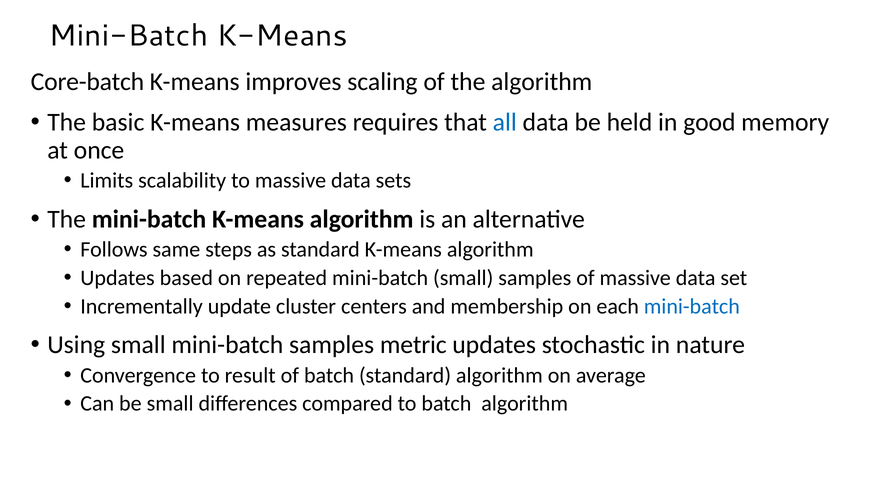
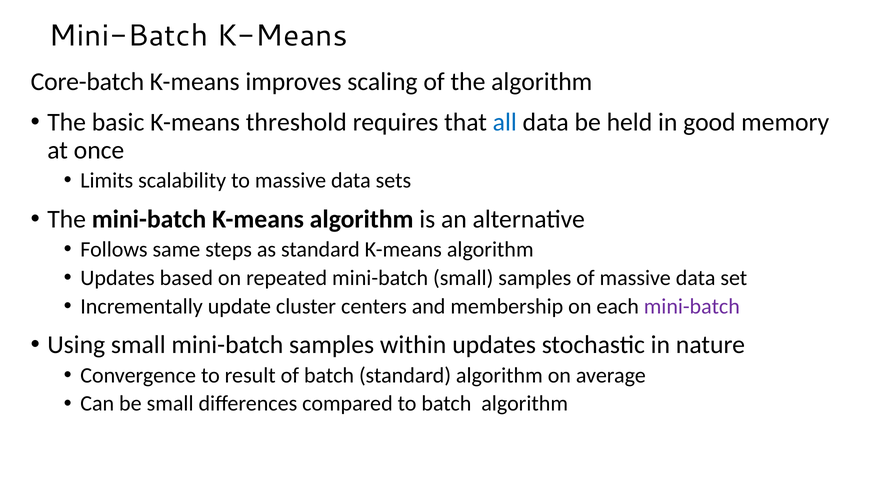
measures: measures -> threshold (296, 122)
mini-batch colour: blue -> purple (692, 306)
metric: metric -> within (413, 345)
